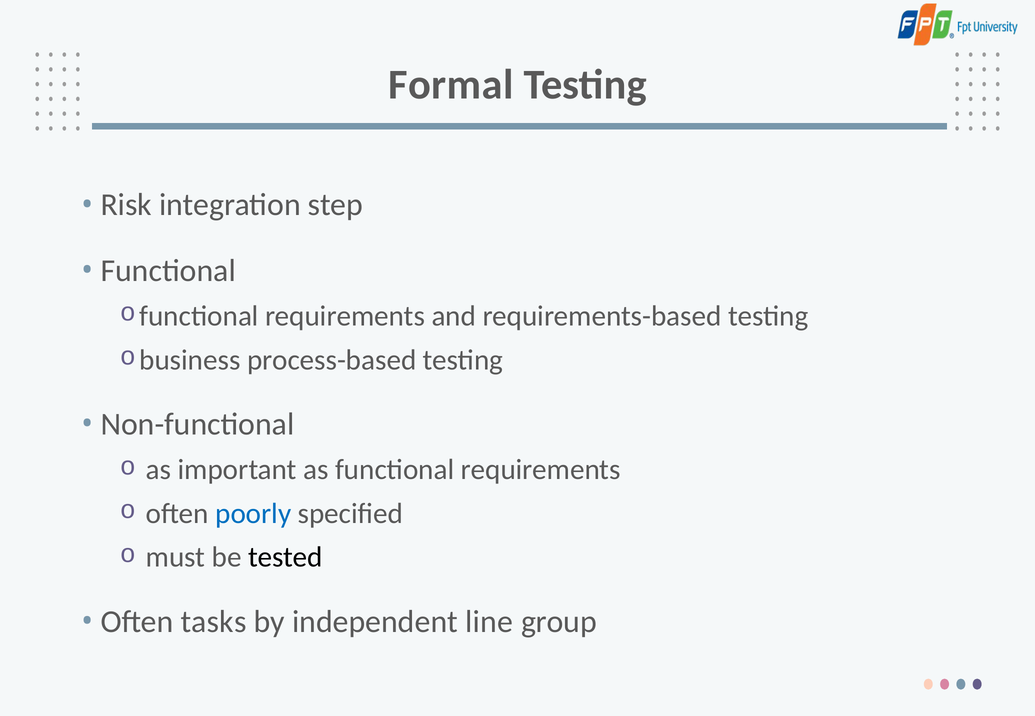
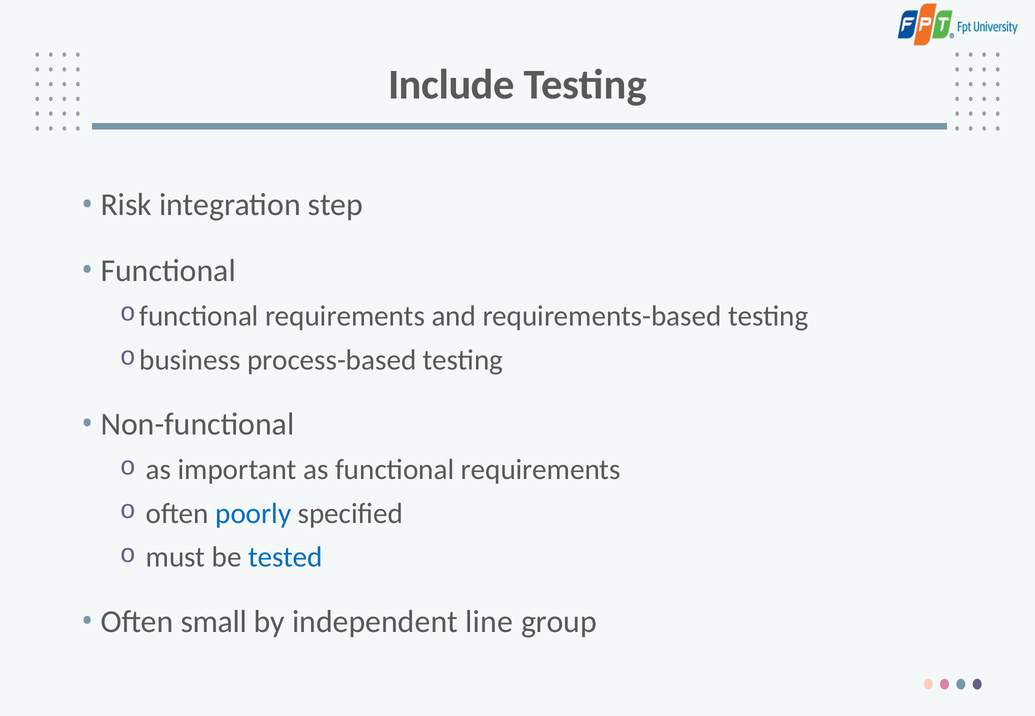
Formal: Formal -> Include (451, 85)
tested colour: black -> blue (285, 558)
tasks: tasks -> small (214, 622)
